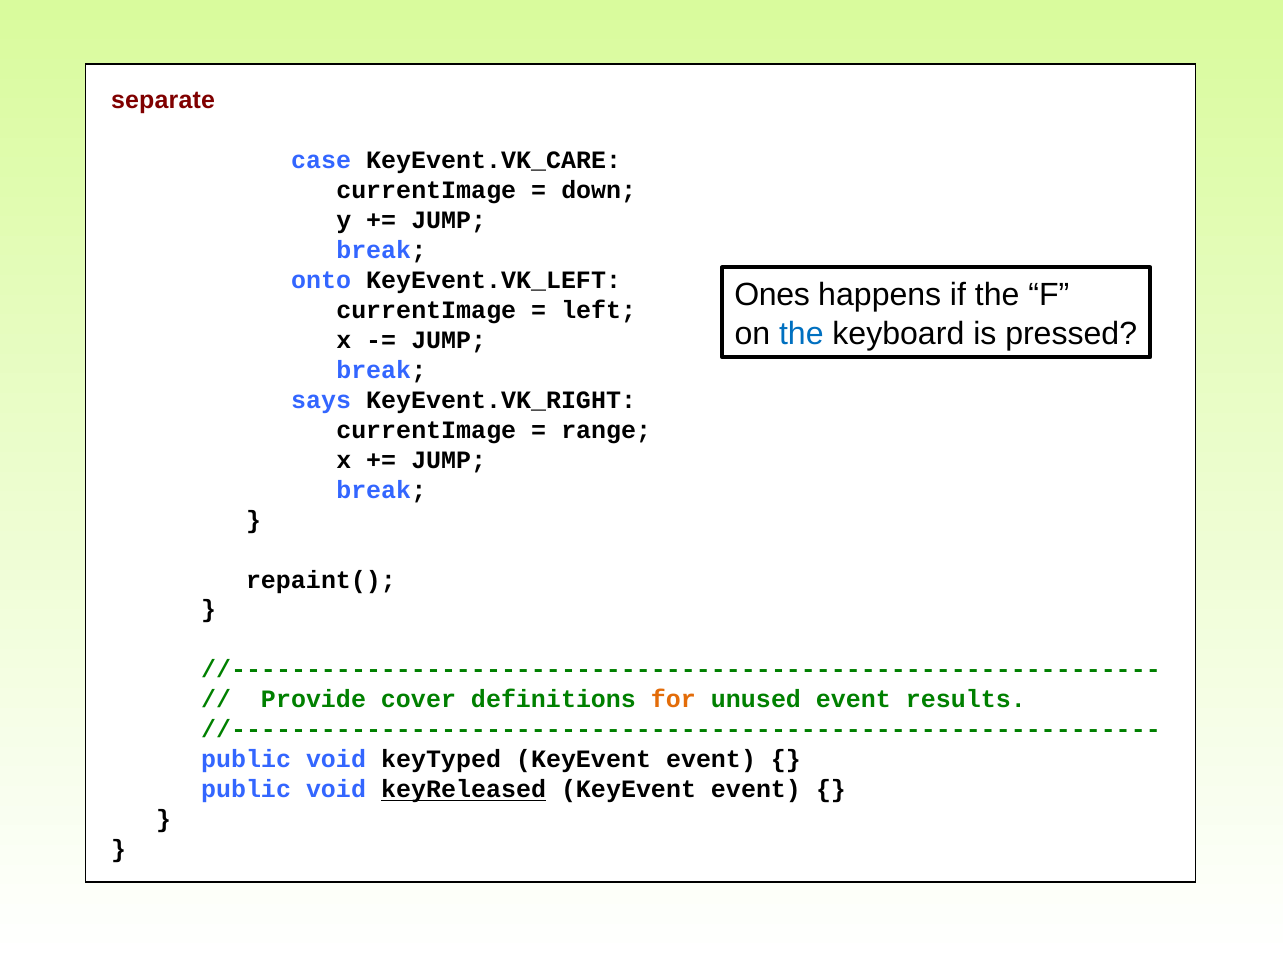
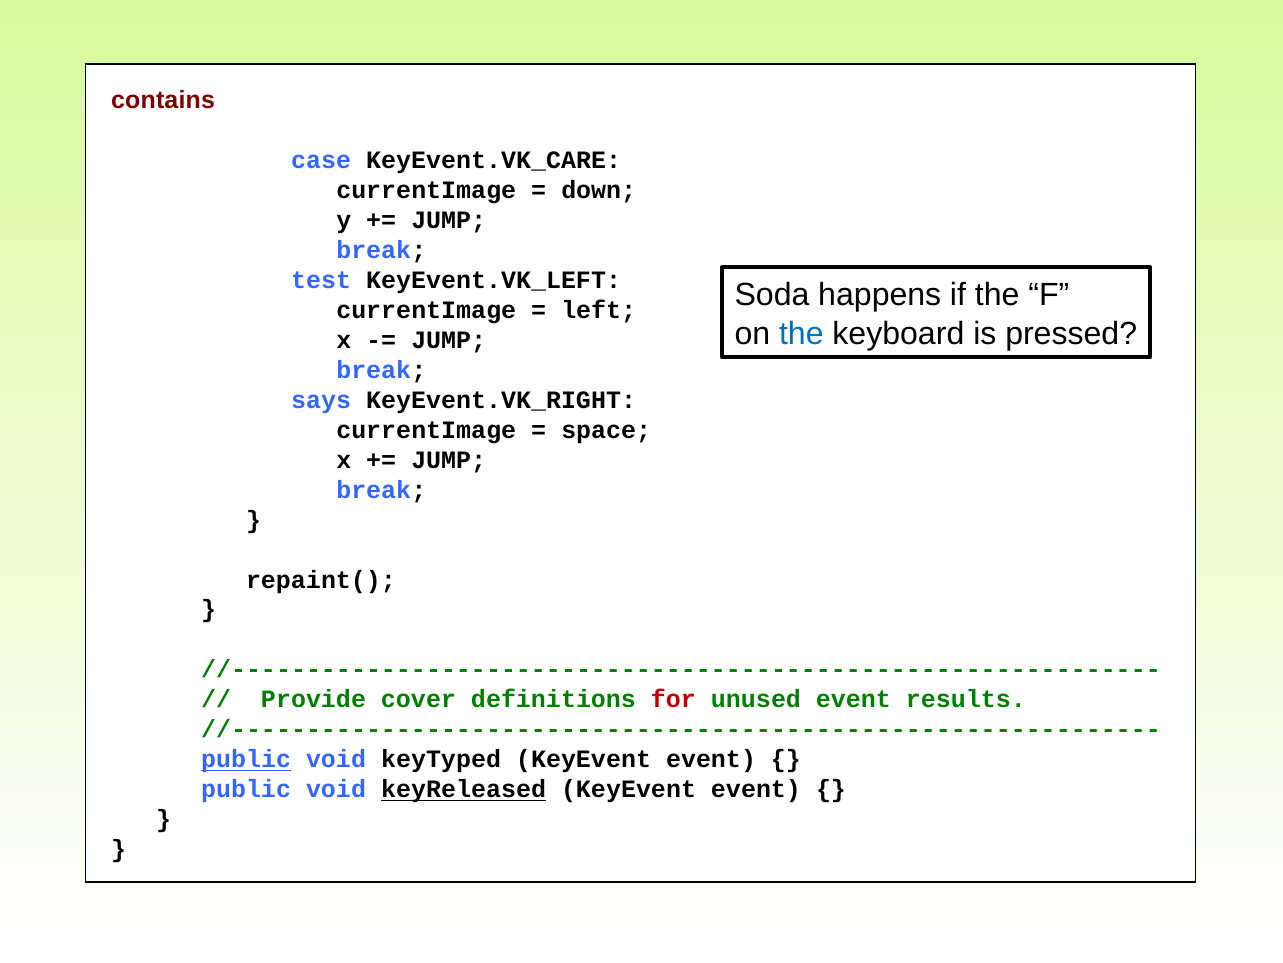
separate: separate -> contains (163, 100)
onto: onto -> test (321, 280)
Ones: Ones -> Soda (772, 295)
range: range -> space (606, 430)
for colour: orange -> red (673, 699)
public underline: none -> present (246, 759)
